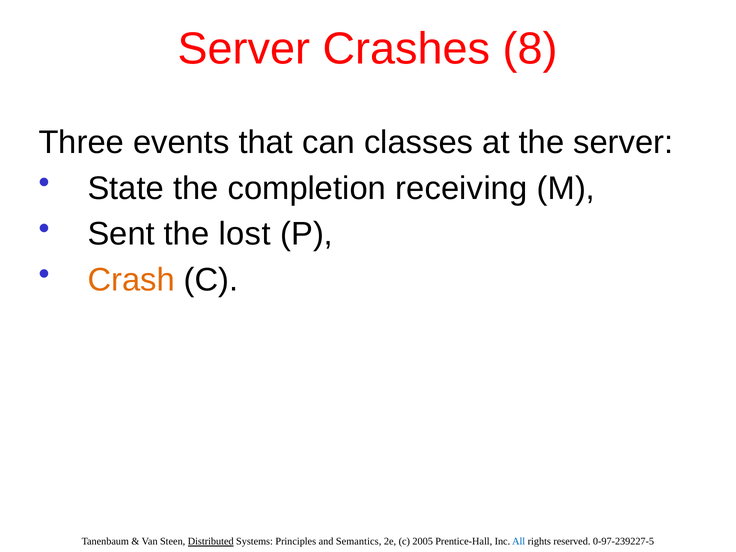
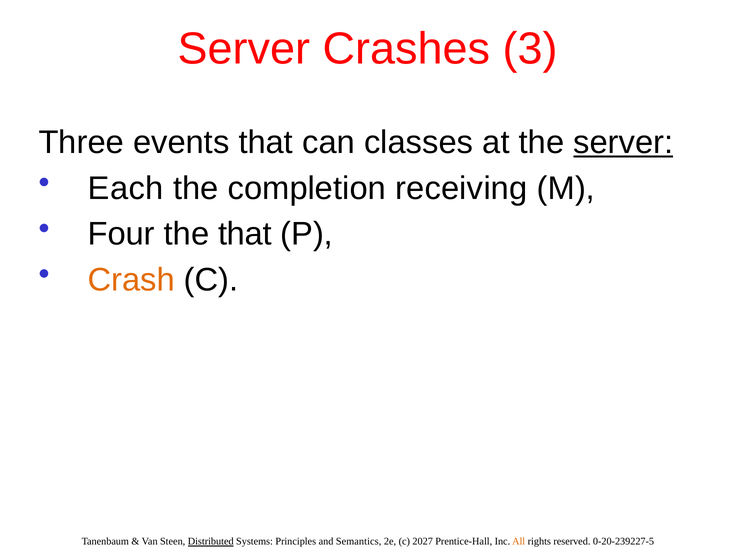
8: 8 -> 3 (530, 49)
server underline: none -> present (623, 143)
State: State -> Each (126, 188)
Sent: Sent -> Four (121, 234)
the lost: lost -> that (245, 234)
2005: 2005 -> 2027 (423, 542)
All colour: blue -> orange (519, 542)
0-97-239227-5: 0-97-239227-5 -> 0-20-239227-5 (624, 542)
